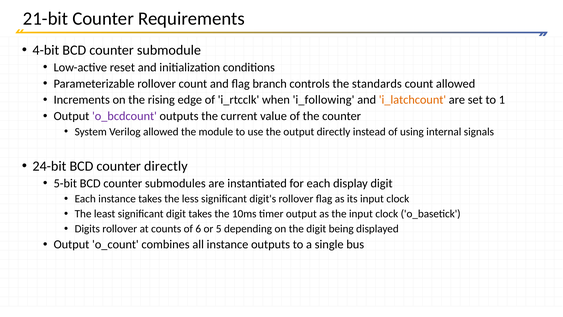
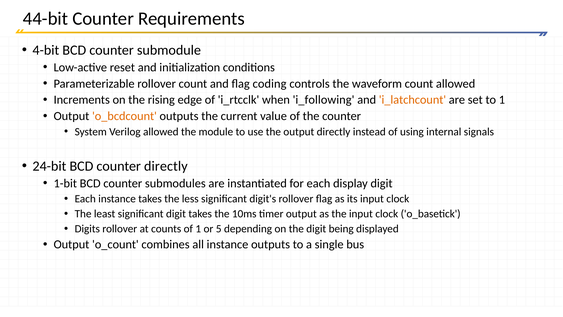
21-bit: 21-bit -> 44-bit (46, 19)
branch: branch -> coding (270, 84)
standards: standards -> waveform (377, 84)
o_bcdcount colour: purple -> orange (124, 116)
5-bit: 5-bit -> 1-bit (65, 183)
of 6: 6 -> 1 (198, 229)
